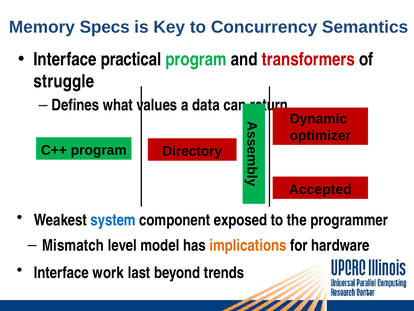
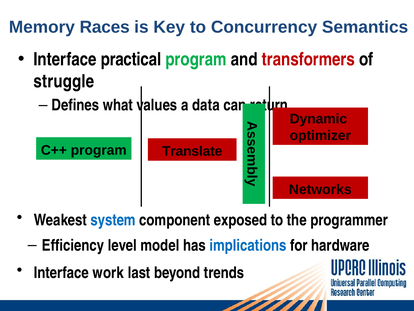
Specs: Specs -> Races (105, 27)
Directory: Directory -> Translate (192, 151)
Accepted: Accepted -> Networks (320, 189)
Mismatch: Mismatch -> Efficiency (73, 245)
implications colour: orange -> blue (248, 245)
